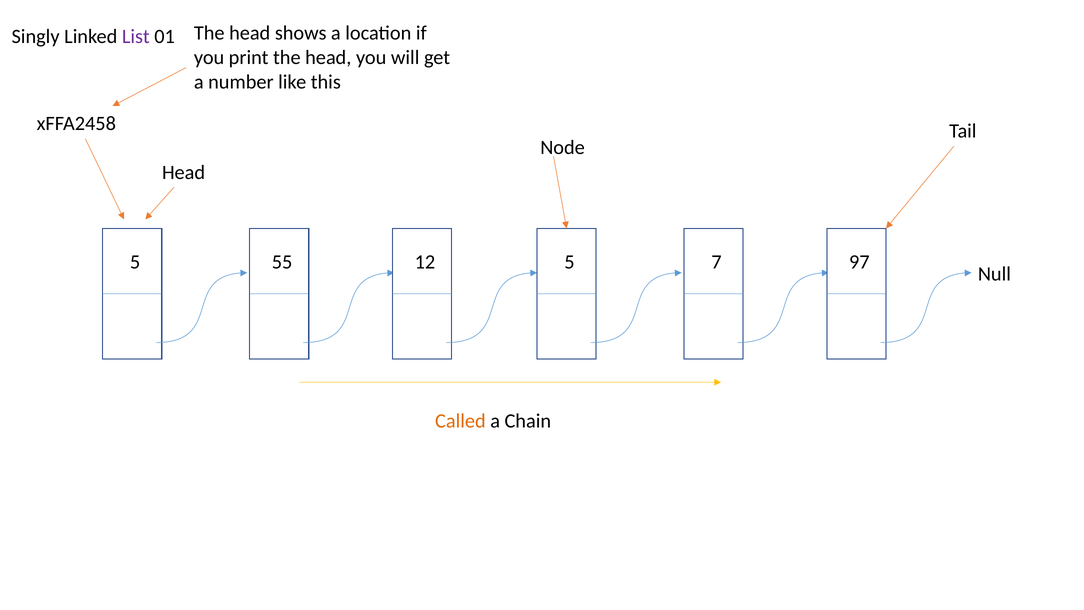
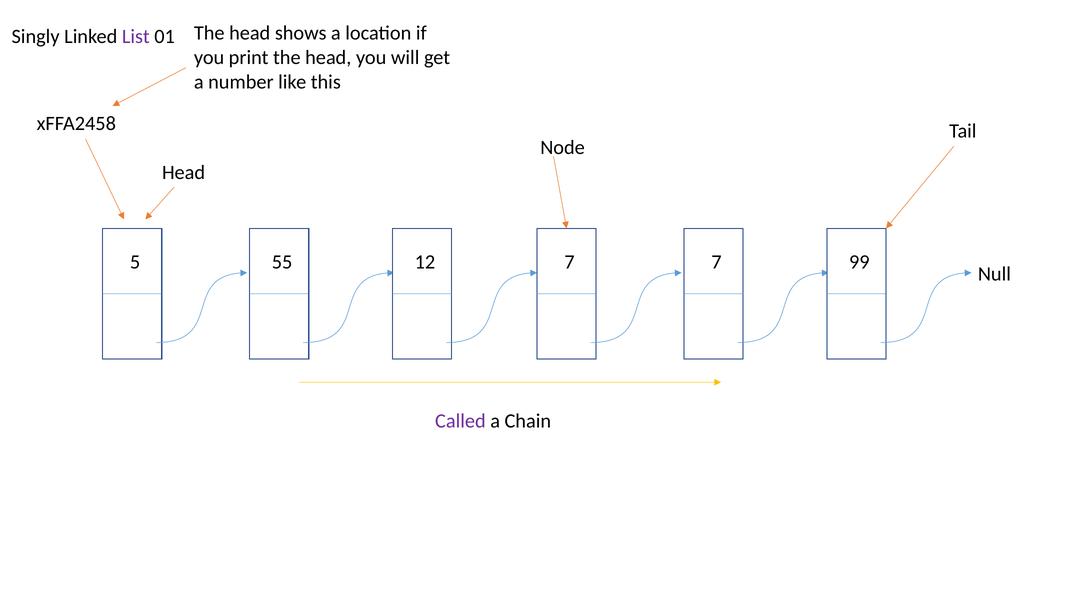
12 5: 5 -> 7 (569, 262)
97: 97 -> 99 (859, 262)
Called colour: orange -> purple (460, 421)
